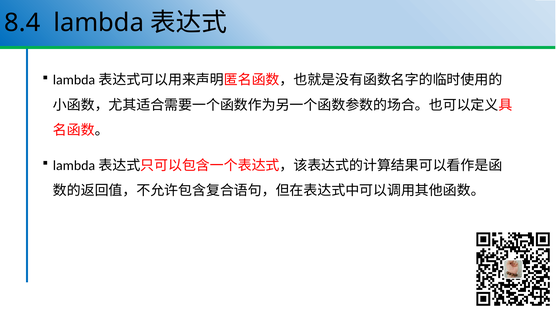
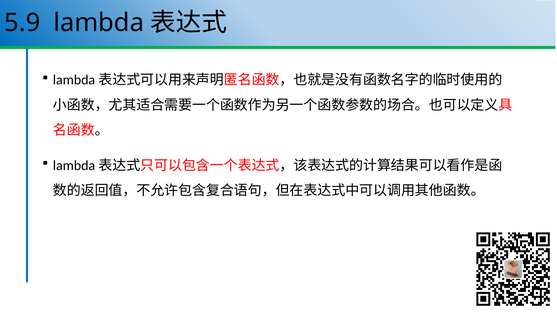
8.4: 8.4 -> 5.9 (22, 23)
